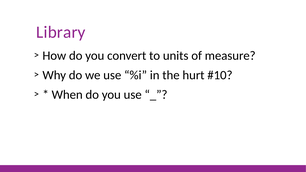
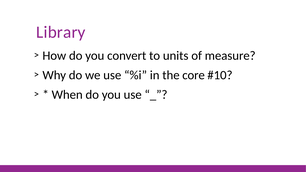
hurt: hurt -> core (194, 75)
